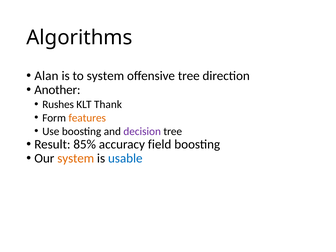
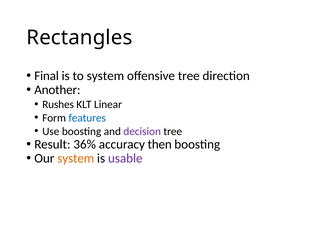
Algorithms: Algorithms -> Rectangles (79, 38)
Alan: Alan -> Final (47, 76)
Thank: Thank -> Linear (108, 104)
features colour: orange -> blue (87, 118)
85%: 85% -> 36% (85, 144)
field: field -> then (160, 144)
usable colour: blue -> purple (125, 158)
